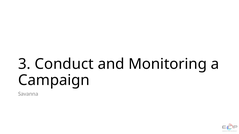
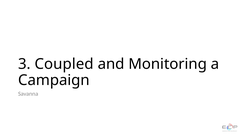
Conduct: Conduct -> Coupled (64, 64)
